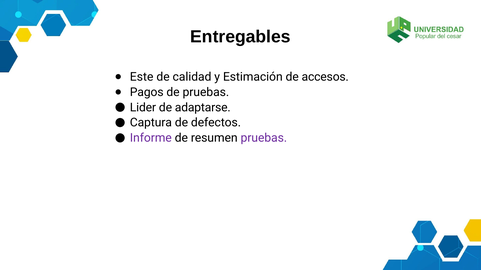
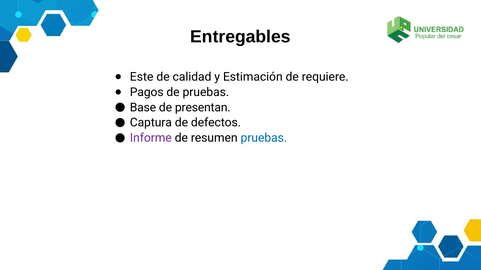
accesos: accesos -> requiere (325, 77)
Lider: Lider -> Base (143, 108)
adaptarse: adaptarse -> presentan (203, 108)
pruebas colour: purple -> blue (264, 138)
